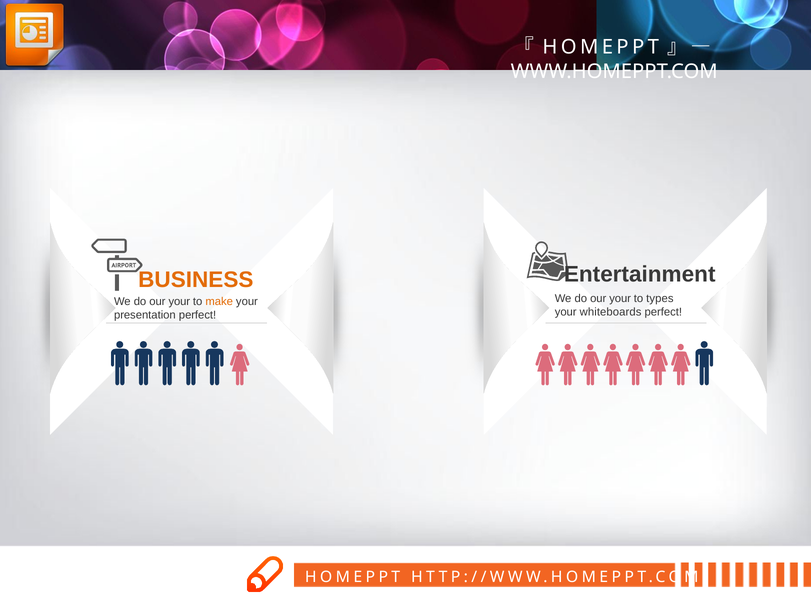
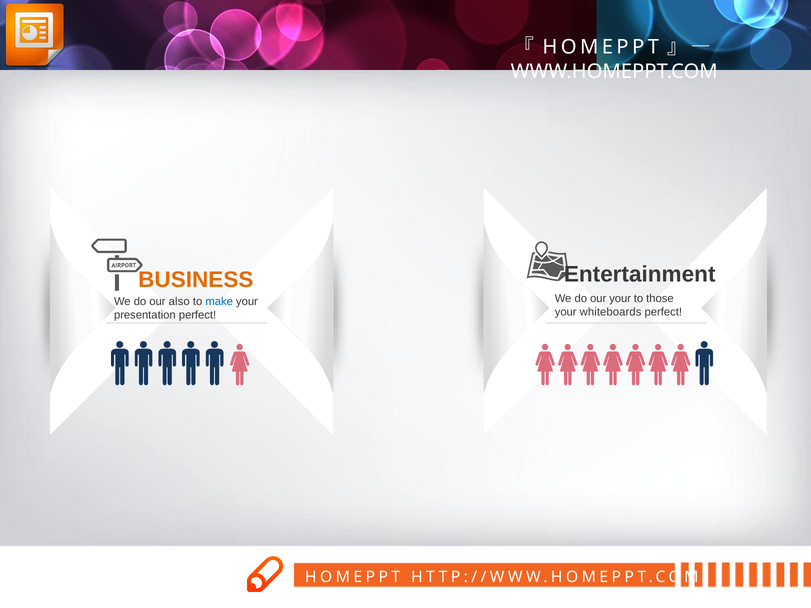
types: types -> those (660, 299)
your: your -> also (179, 302)
make colour: orange -> blue (219, 302)
